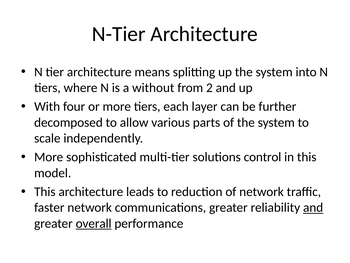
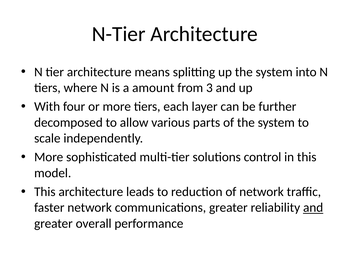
without: without -> amount (153, 88)
2: 2 -> 3 (209, 88)
overall underline: present -> none (94, 223)
